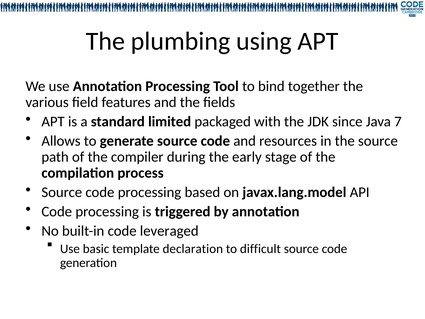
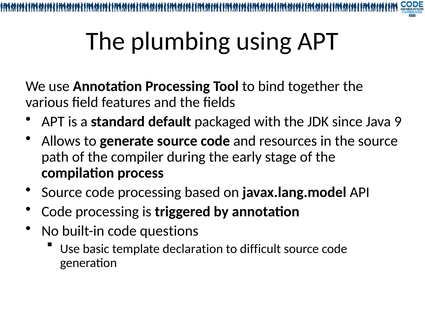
limited: limited -> default (170, 122)
7: 7 -> 9 (398, 122)
leveraged: leveraged -> questions (169, 231)
